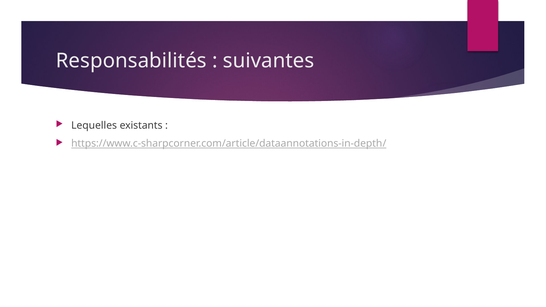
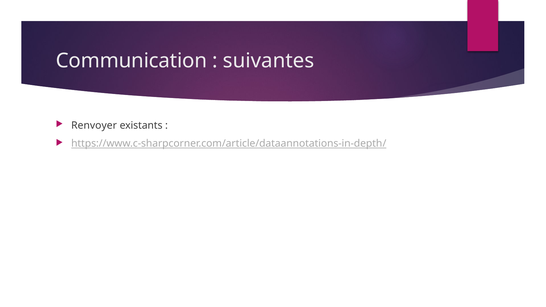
Responsabilités: Responsabilités -> Communication (131, 61)
Lequelles: Lequelles -> Renvoyer (94, 126)
